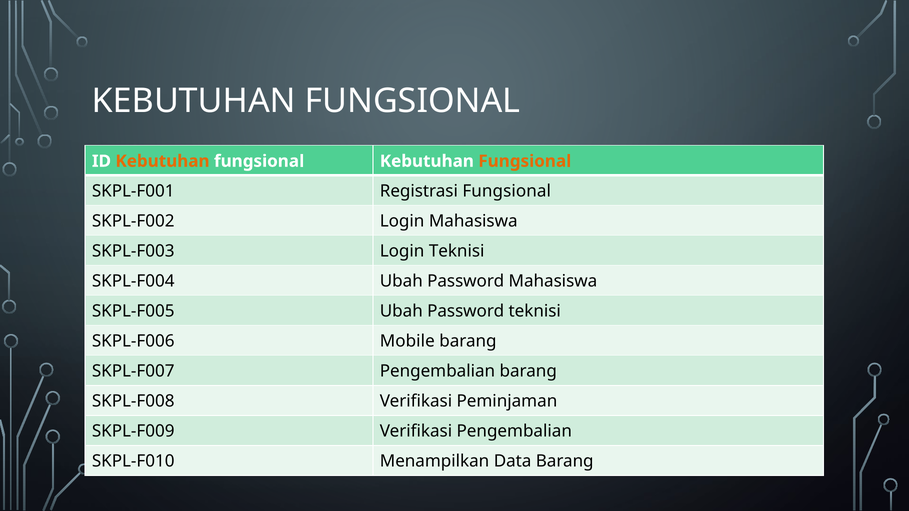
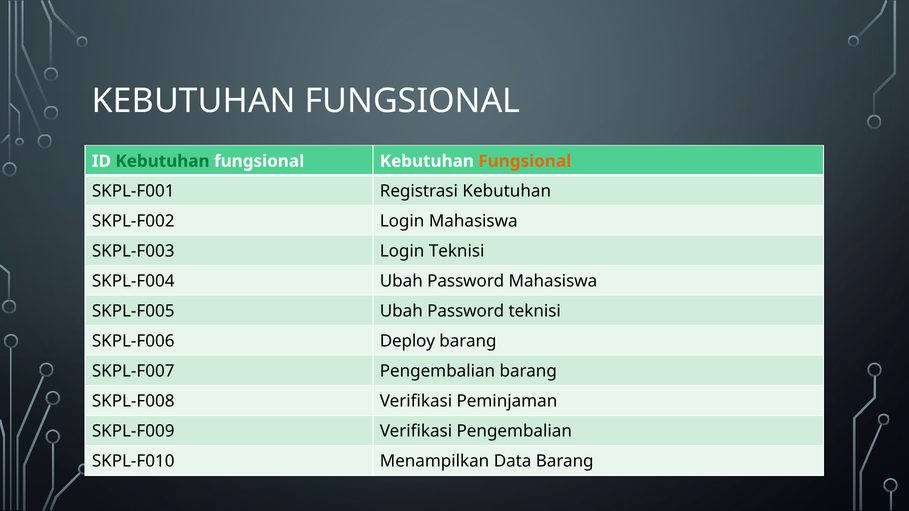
Kebutuhan colour: orange -> green (162, 161)
Registrasi Fungsional: Fungsional -> Kebutuhan (507, 191)
Mobile: Mobile -> Deploy (407, 341)
